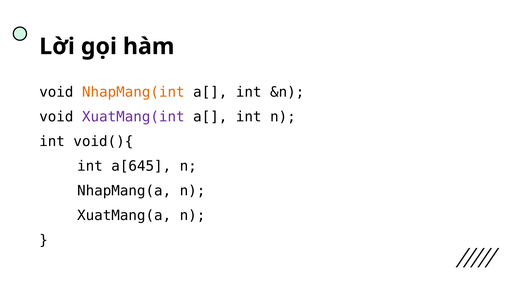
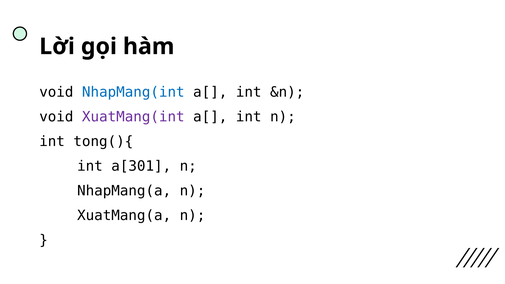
NhapMang(int colour: orange -> blue (133, 92)
void(){: void(){ -> tong(){ (103, 141)
a[645: a[645 -> a[301 (141, 166)
